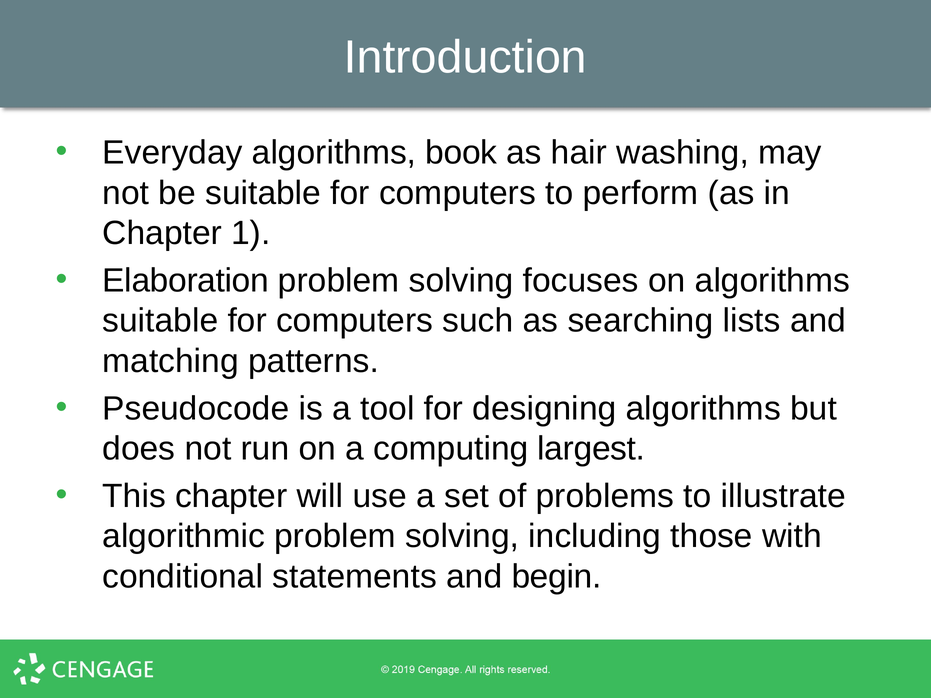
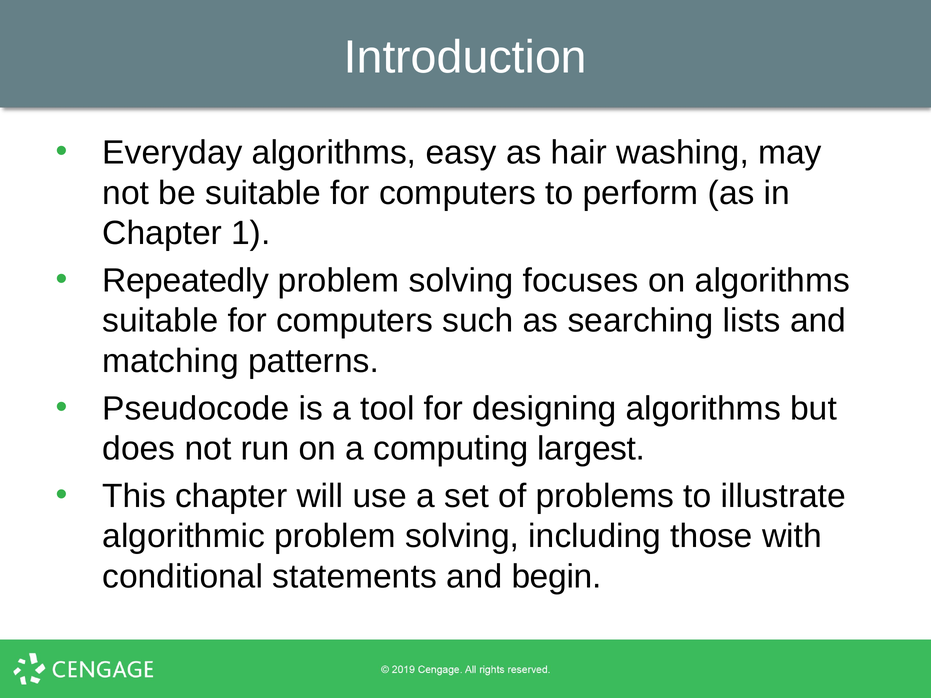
book: book -> easy (461, 153)
Elaboration: Elaboration -> Repeatedly (186, 281)
